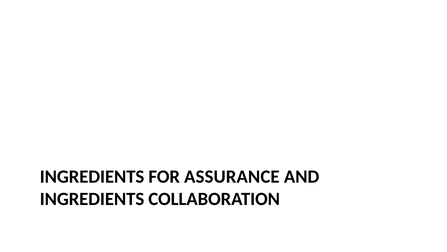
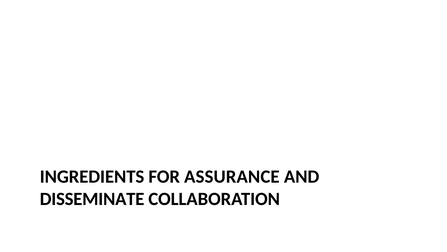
INGREDIENTS: INGREDIENTS -> DISSEMINATE (92, 199)
